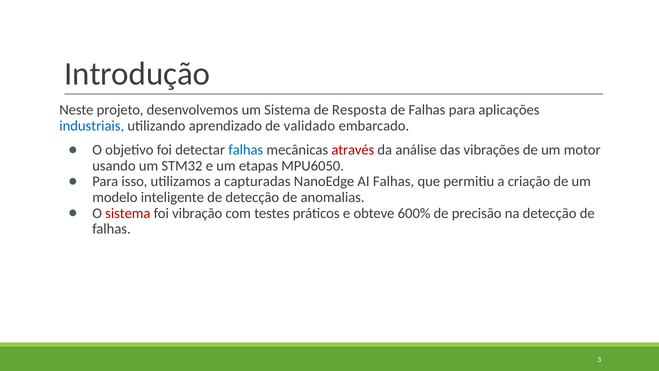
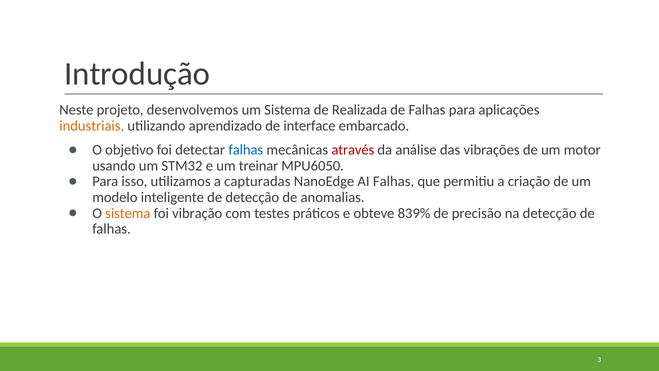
Resposta: Resposta -> Realizada (360, 110)
industriais colour: blue -> orange (92, 126)
validado: validado -> interface (310, 126)
etapas: etapas -> treinar (259, 166)
sistema colour: red -> orange (128, 213)
600%: 600% -> 839% (414, 213)
